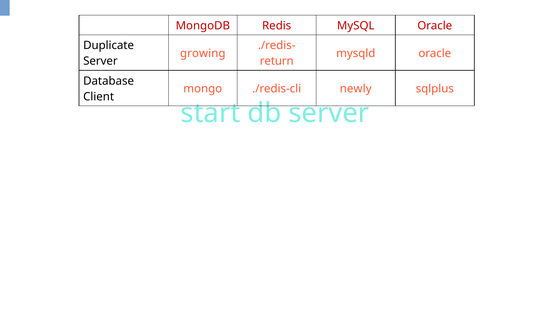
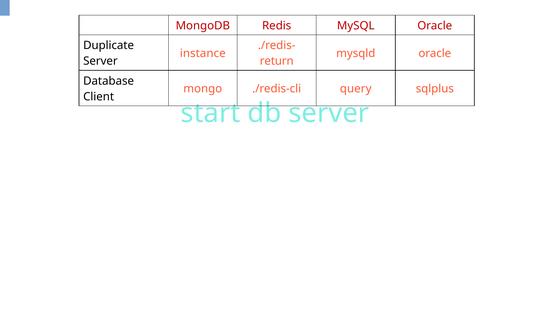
growing: growing -> instance (203, 53)
newly: newly -> query (356, 89)
